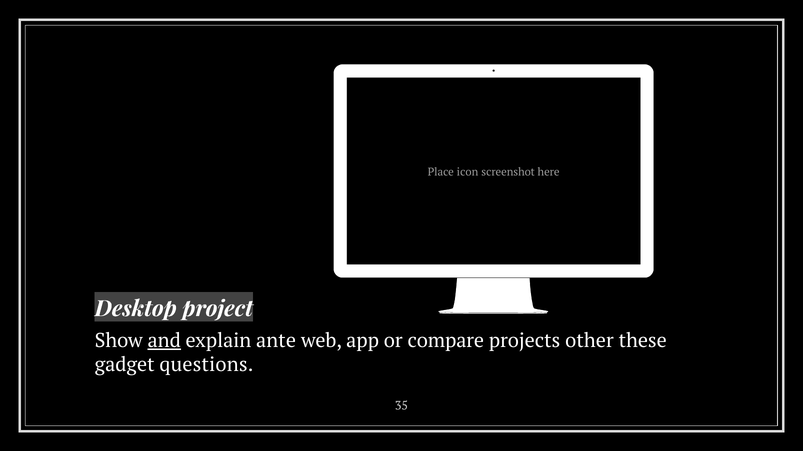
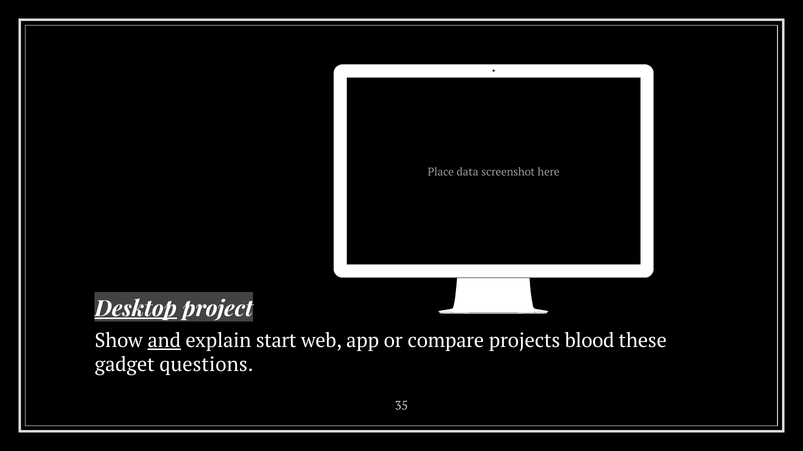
icon: icon -> data (468, 172)
Desktop underline: none -> present (136, 309)
ante: ante -> start (276, 341)
other: other -> blood (590, 341)
